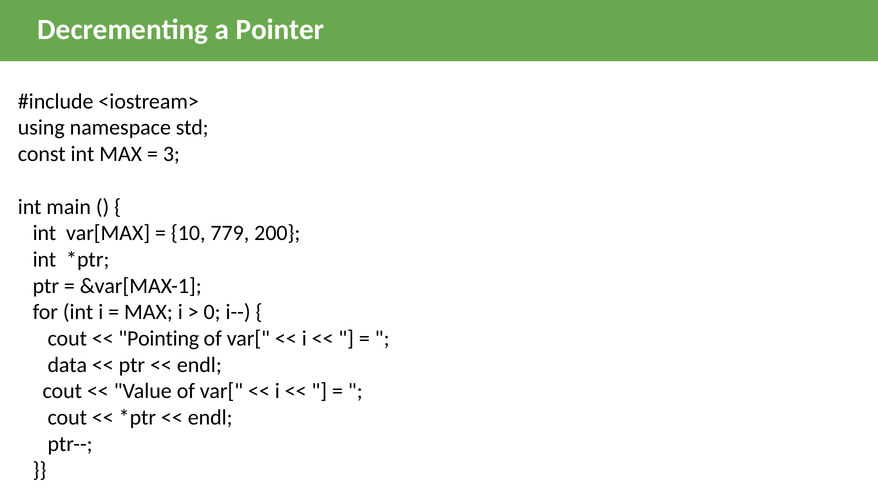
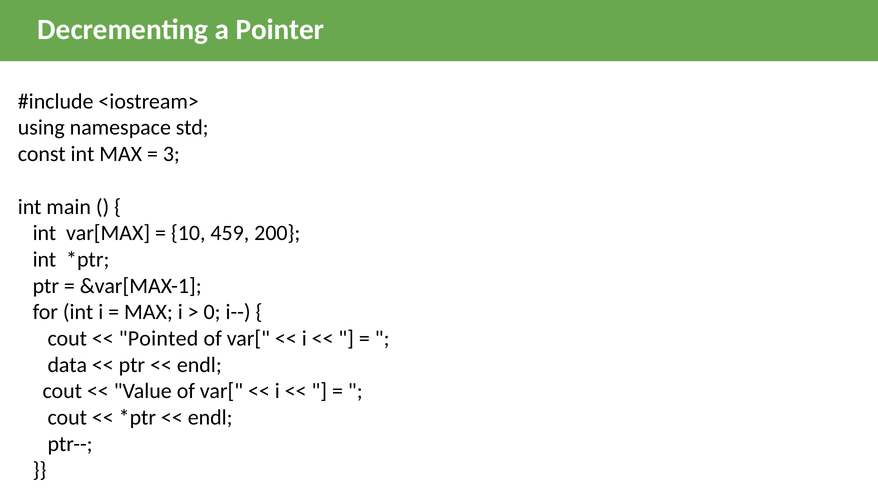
779: 779 -> 459 (230, 233)
Pointing: Pointing -> Pointed (159, 338)
